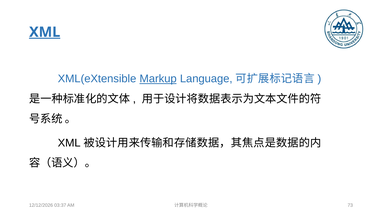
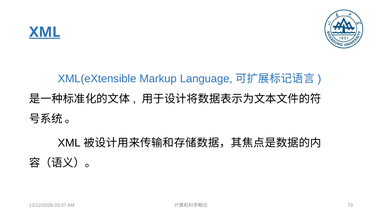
Markup underline: present -> none (158, 79)
